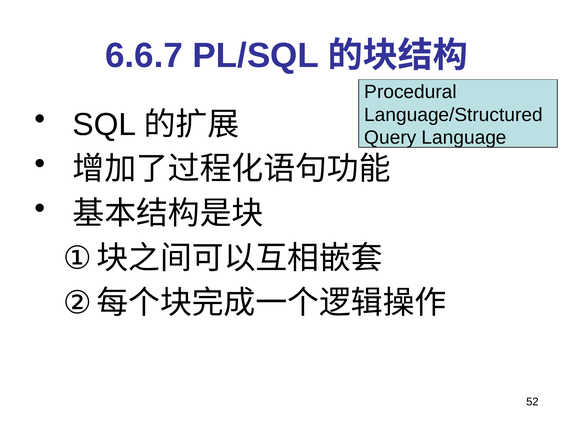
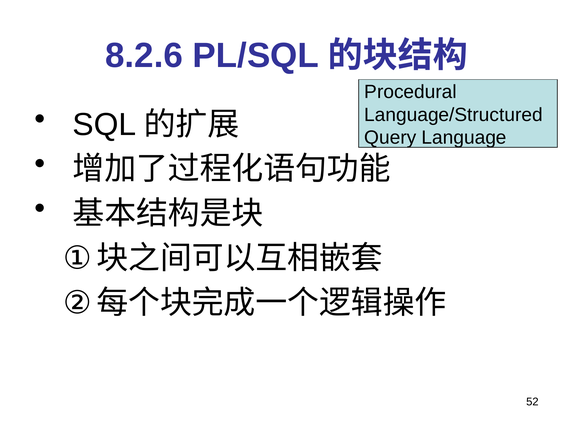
6.6.7: 6.6.7 -> 8.2.6 (144, 55)
